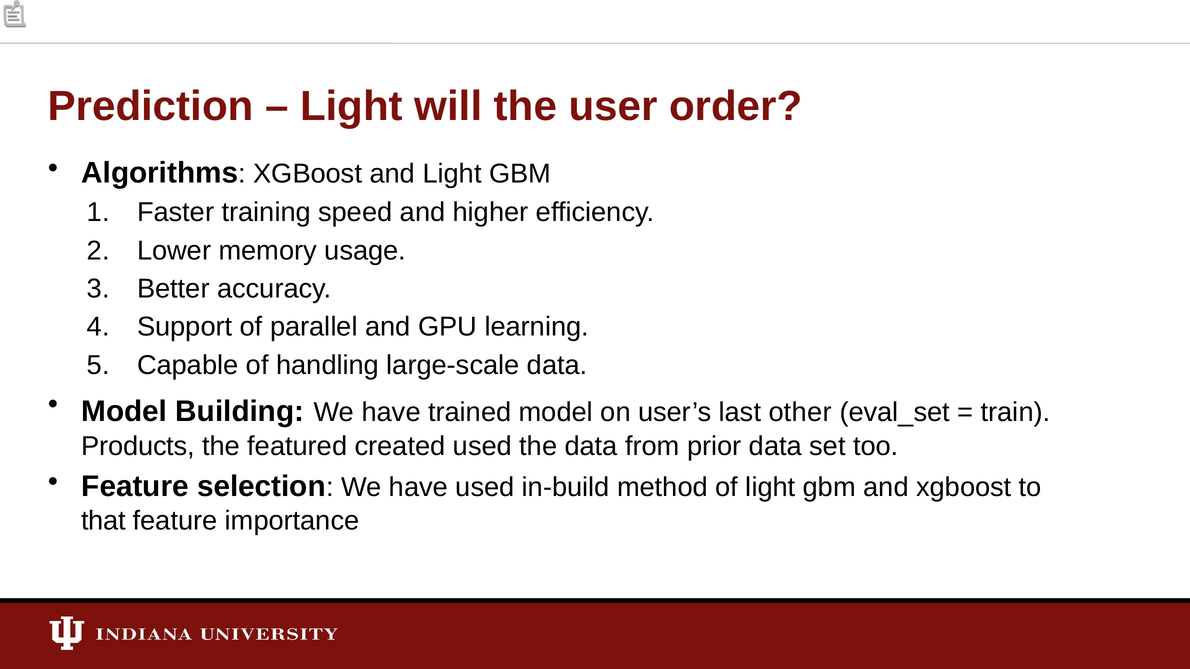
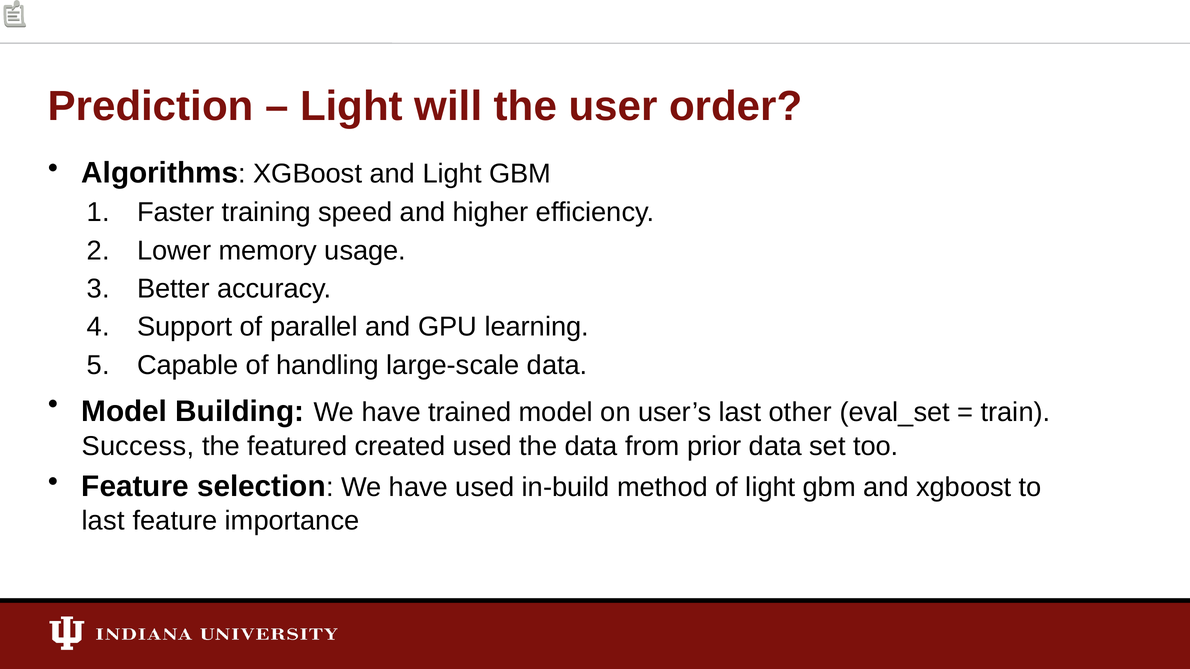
Products: Products -> Success (138, 447)
that: that -> last (103, 521)
